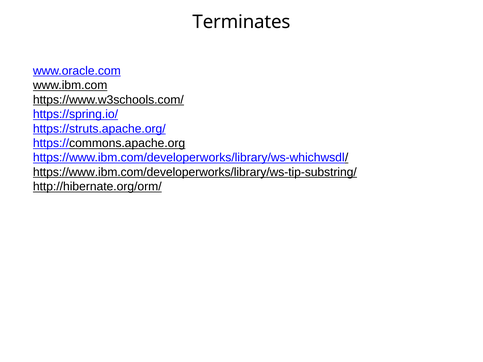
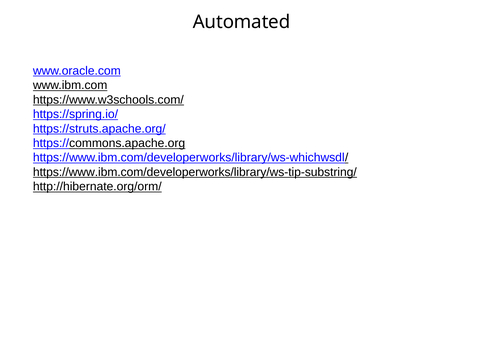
Terminates: Terminates -> Automated (242, 22)
